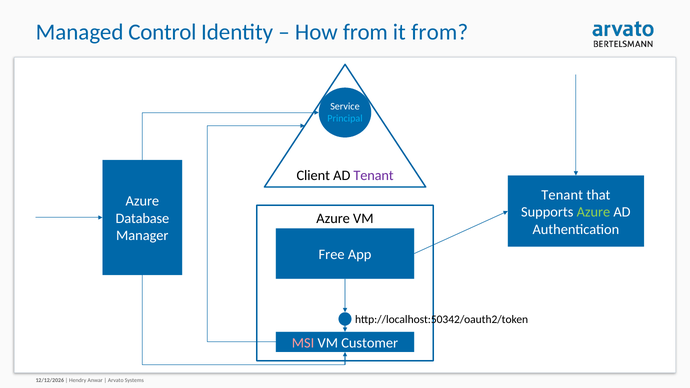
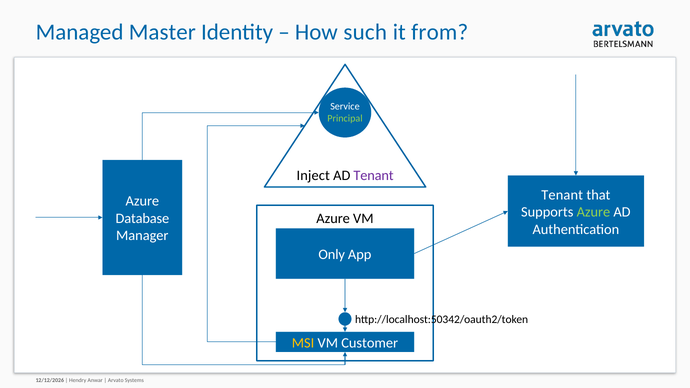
Control: Control -> Master (162, 32)
How from: from -> such (365, 32)
Principal colour: light blue -> light green (345, 118)
Client: Client -> Inject (313, 176)
Free: Free -> Only (332, 255)
MSI colour: pink -> yellow (303, 343)
